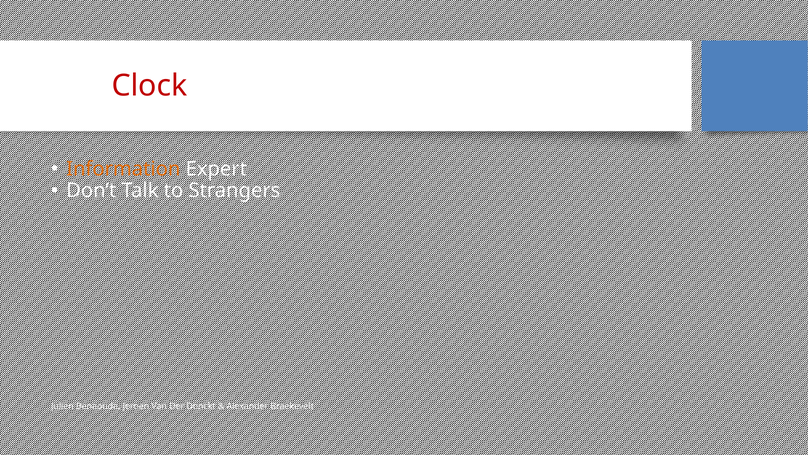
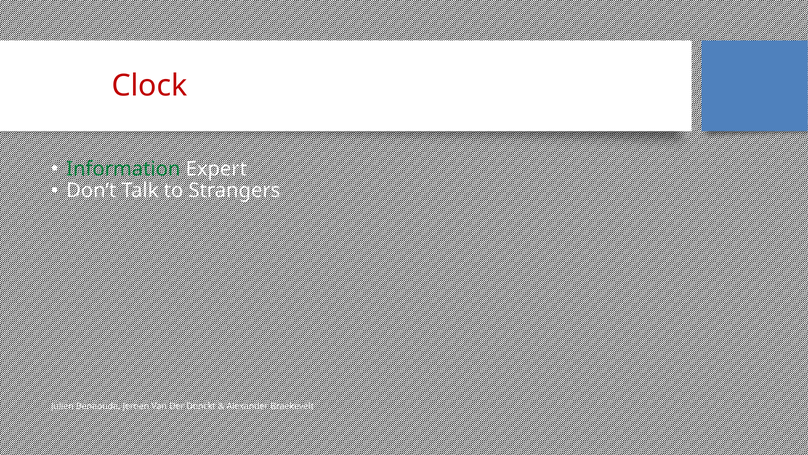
Information colour: orange -> green (123, 169)
